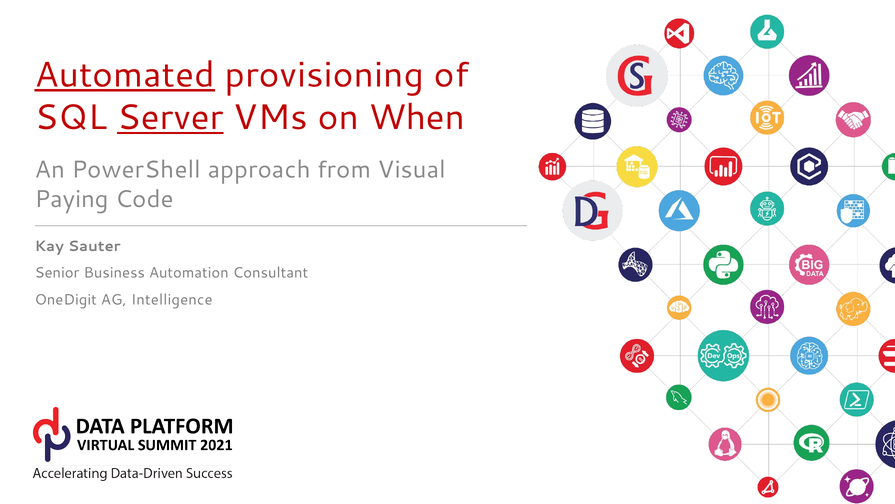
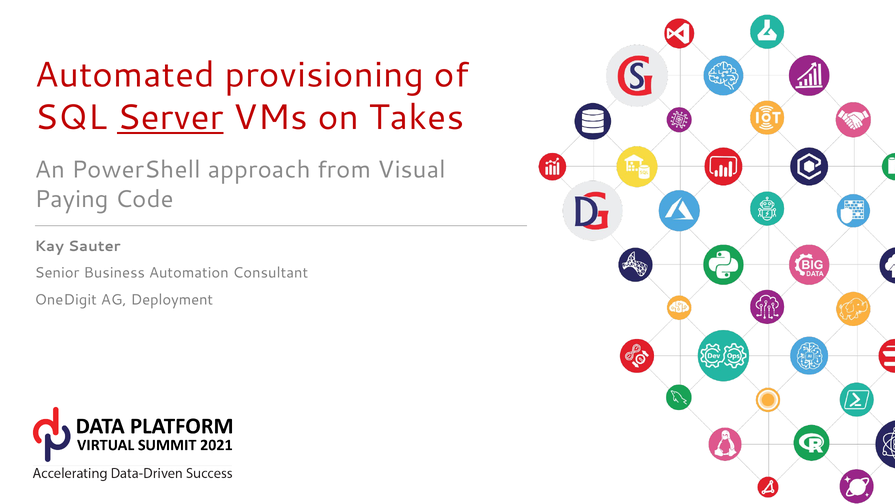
Automated underline: present -> none (125, 75)
When: When -> Takes (416, 118)
Intelligence: Intelligence -> Deployment (172, 300)
